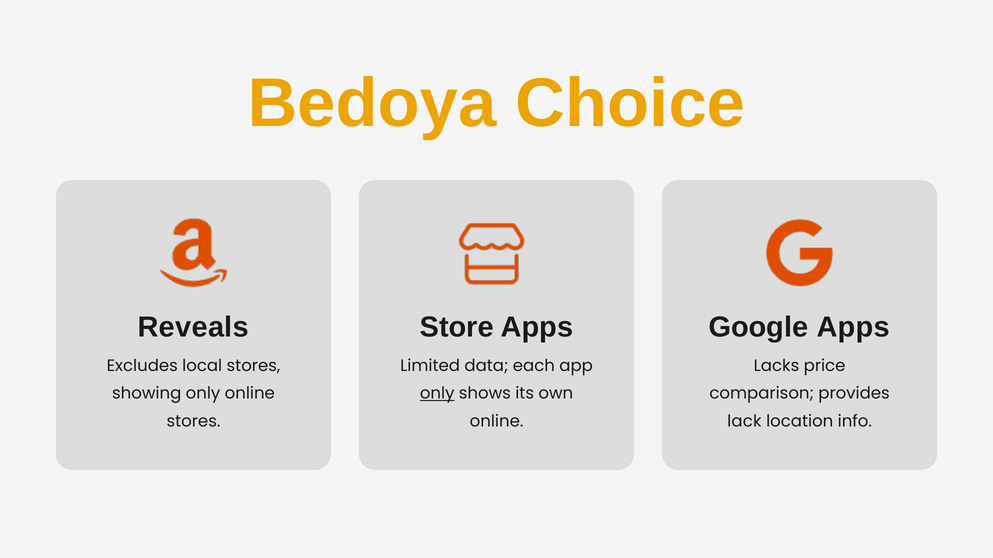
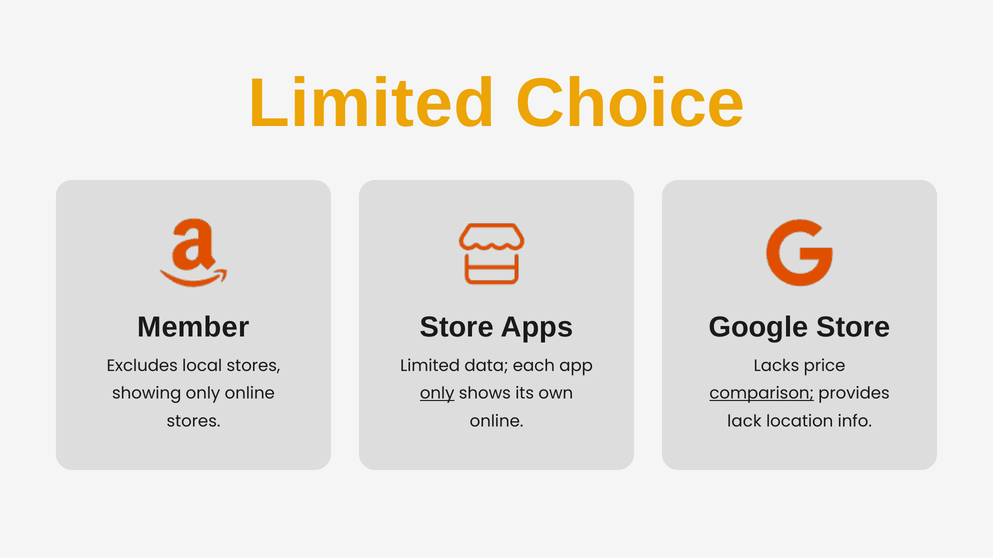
Bedoya: Bedoya -> Limited (372, 104)
Reveals: Reveals -> Member (193, 327)
Google Apps: Apps -> Store (853, 327)
comparison underline: none -> present (762, 394)
